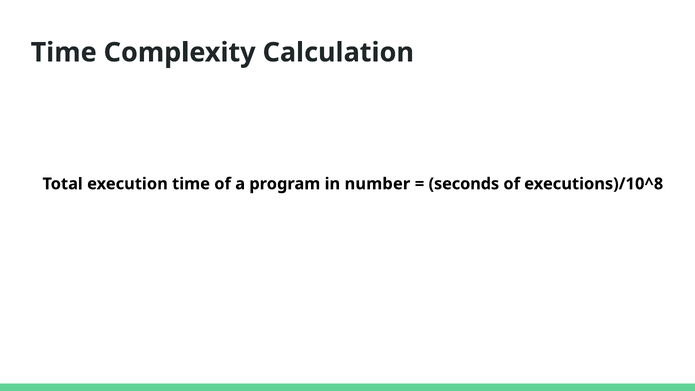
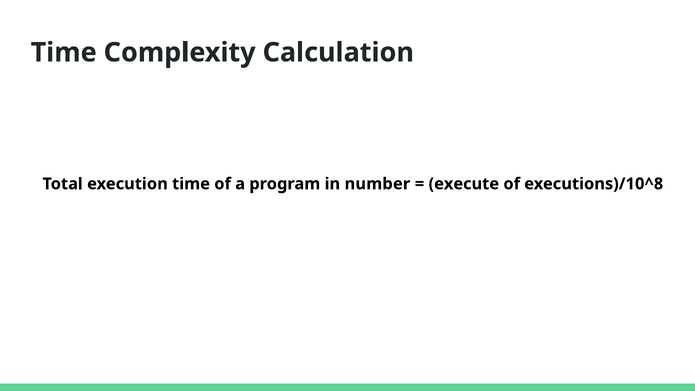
seconds: seconds -> execute (464, 184)
